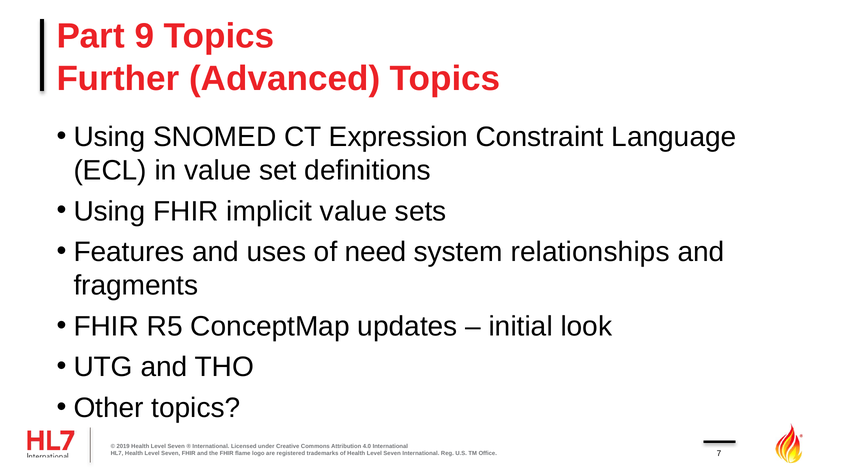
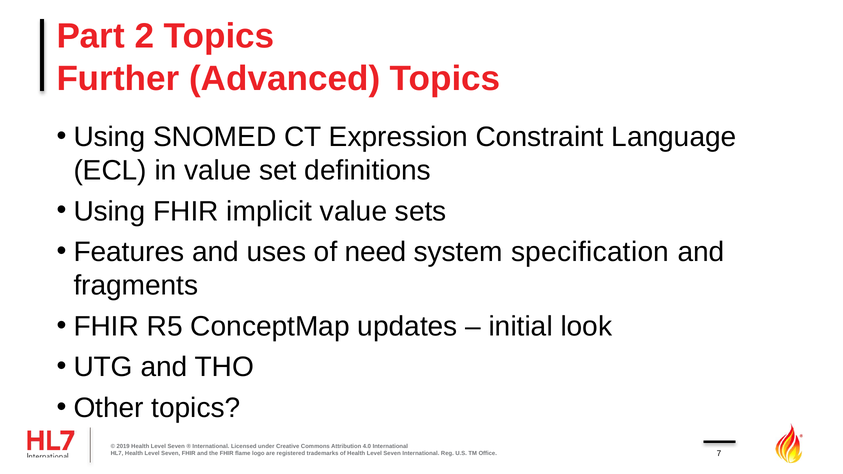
9: 9 -> 2 (144, 36)
relationships: relationships -> specification (590, 252)
